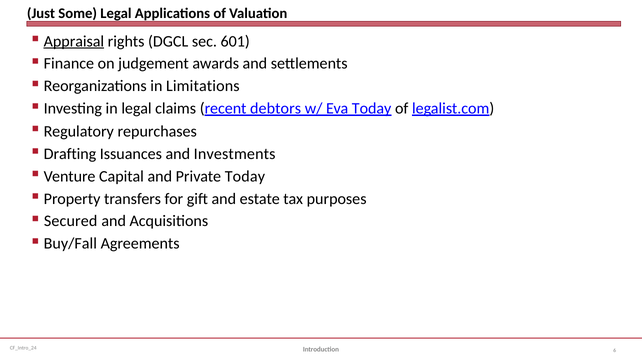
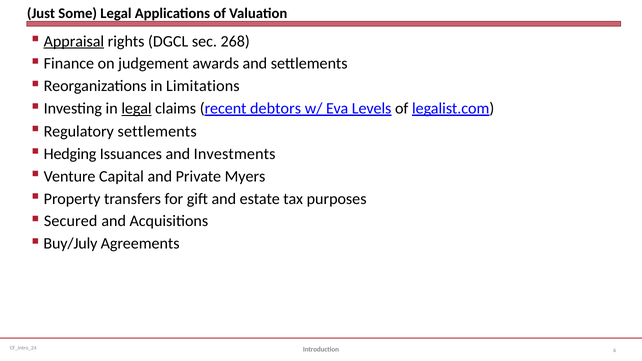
601: 601 -> 268 (235, 41)
legal underline: none -> present (137, 109)
Eva Today: Today -> Levels (372, 109)
Regulatory repurchases: repurchases -> settlements (157, 131)
Drafting: Drafting -> Hedging (70, 154)
Private Today: Today -> Myers (245, 176)
Buy/Fall: Buy/Fall -> Buy/July (70, 244)
